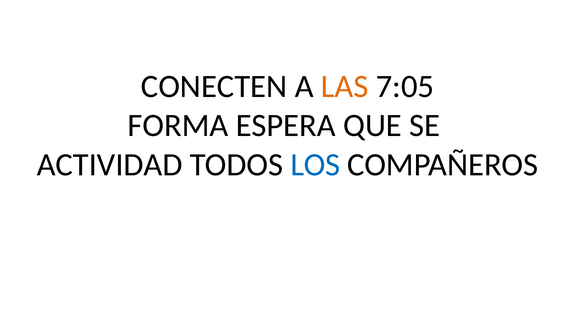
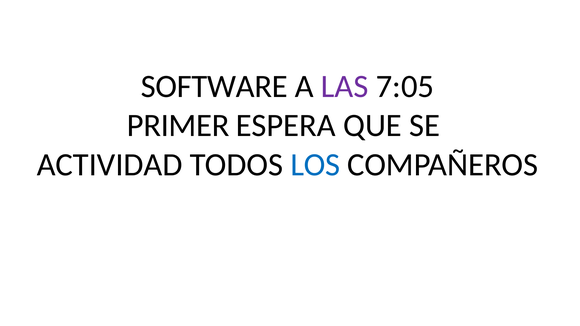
CONECTEN: CONECTEN -> SOFTWARE (214, 86)
LAS colour: orange -> purple (345, 86)
FORMA: FORMA -> PRIMER (178, 126)
